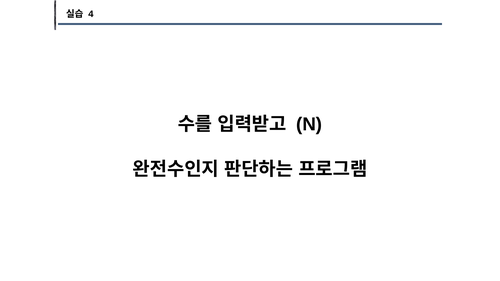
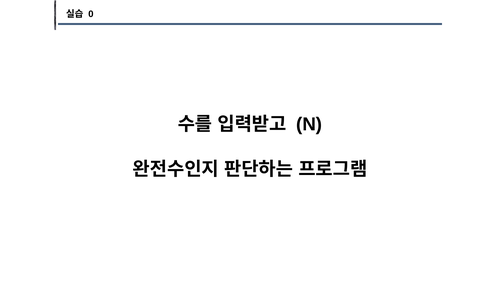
4: 4 -> 0 (91, 14)
